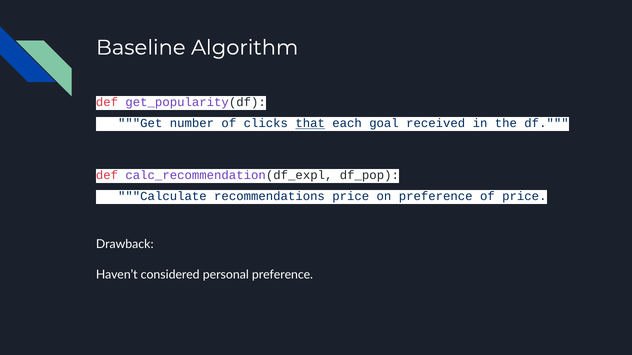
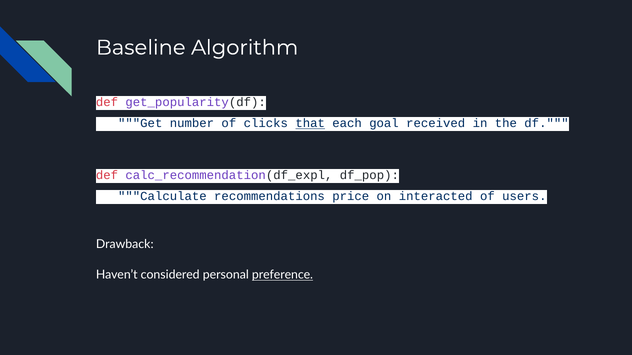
on preference: preference -> interacted (436, 196)
of price: price -> users (524, 196)
preference underline: none -> present (282, 275)
